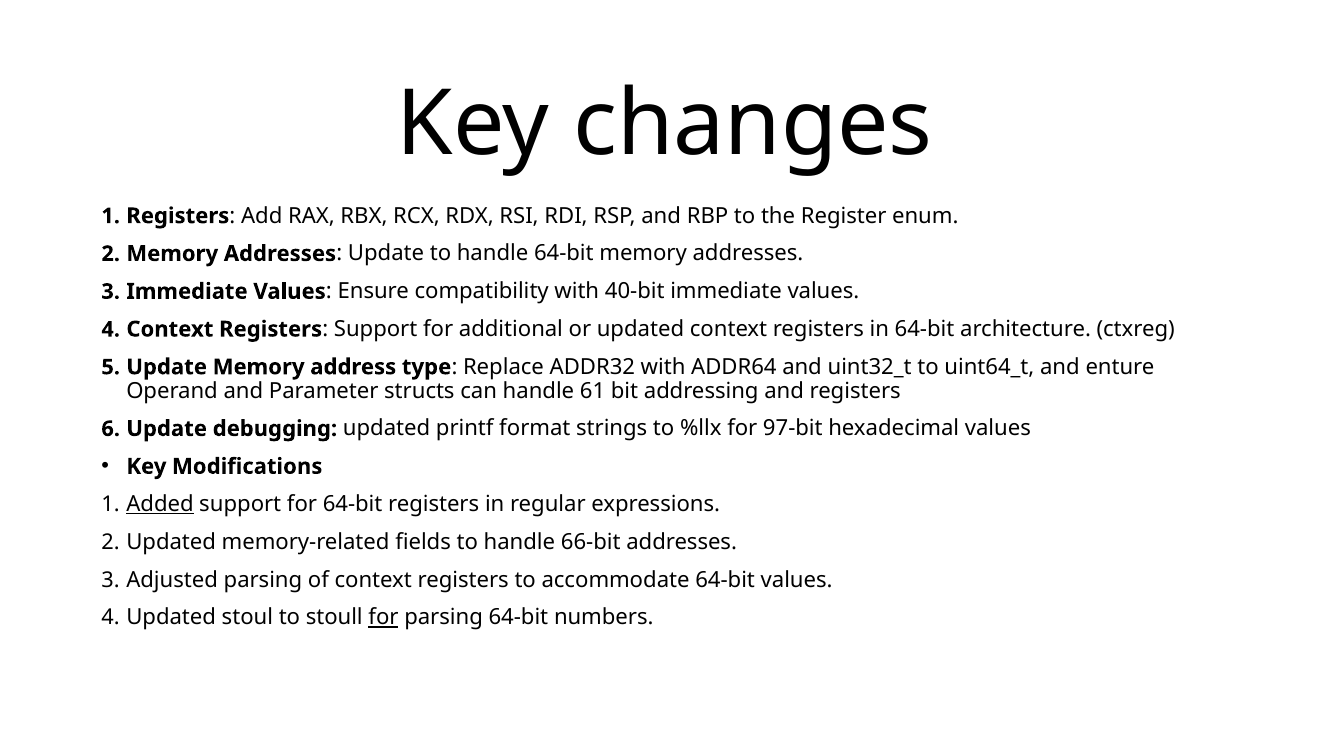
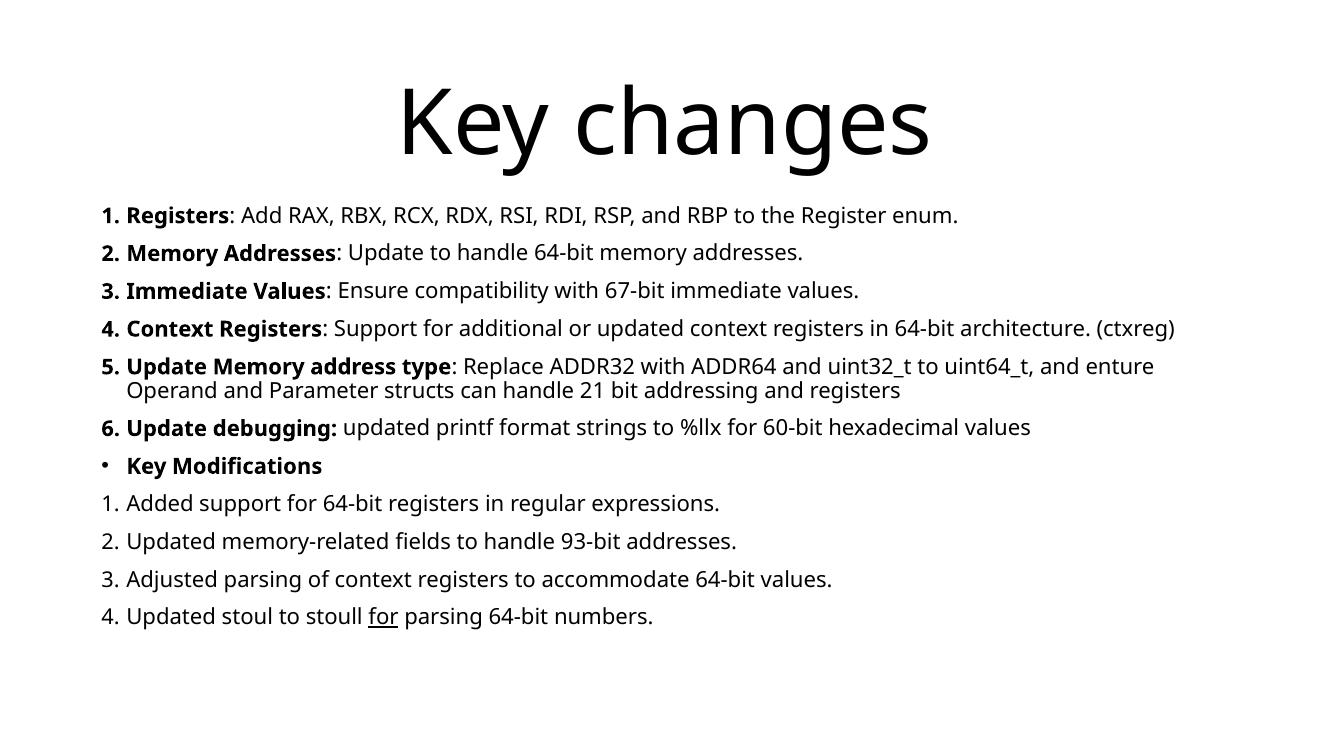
40-bit: 40-bit -> 67-bit (635, 292)
61: 61 -> 21 (593, 391)
97-bit: 97-bit -> 60-bit (793, 429)
Added underline: present -> none (160, 504)
66-bit: 66-bit -> 93-bit (591, 542)
